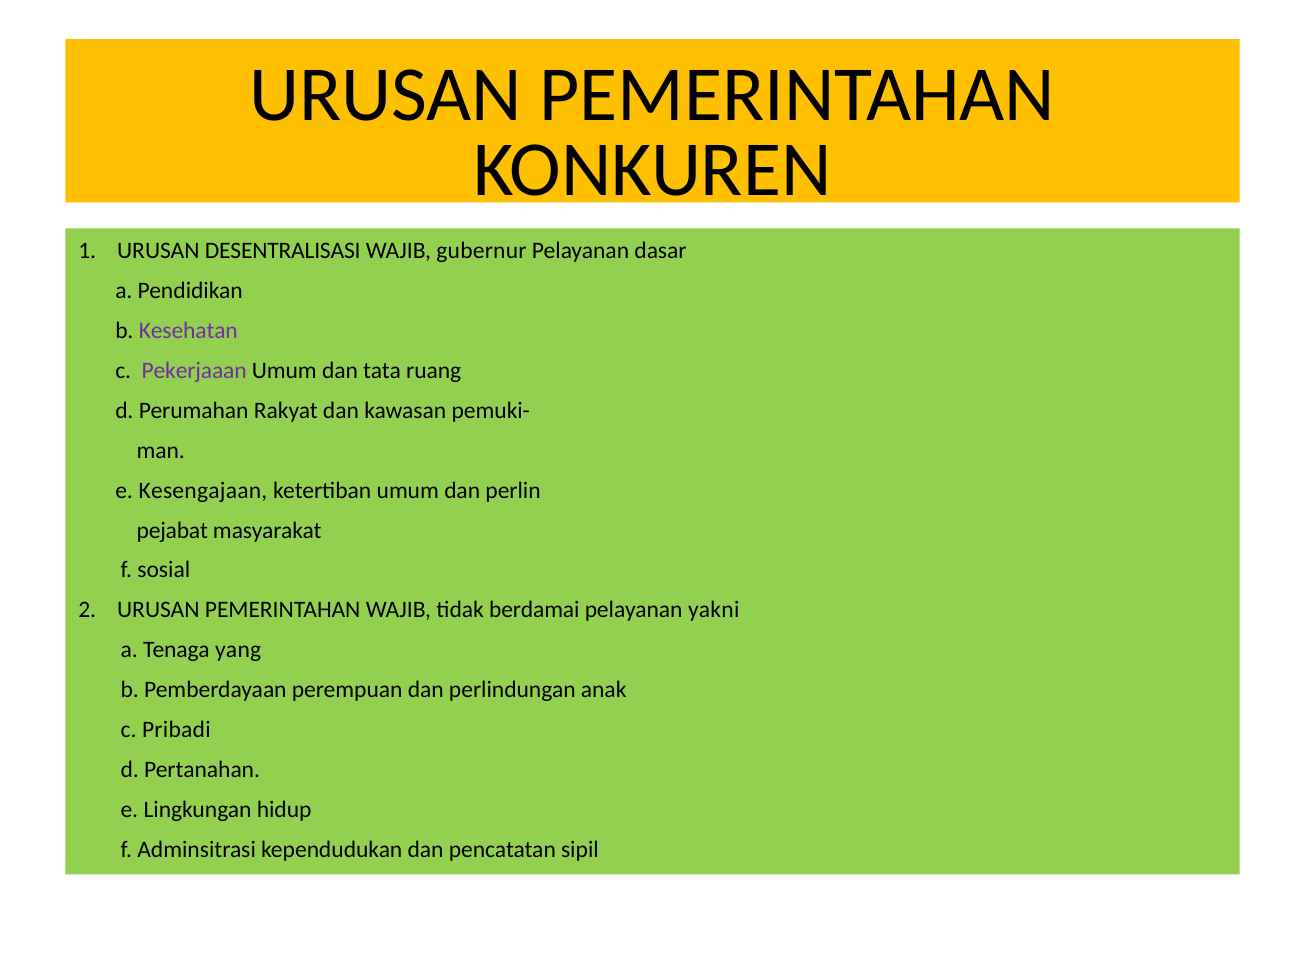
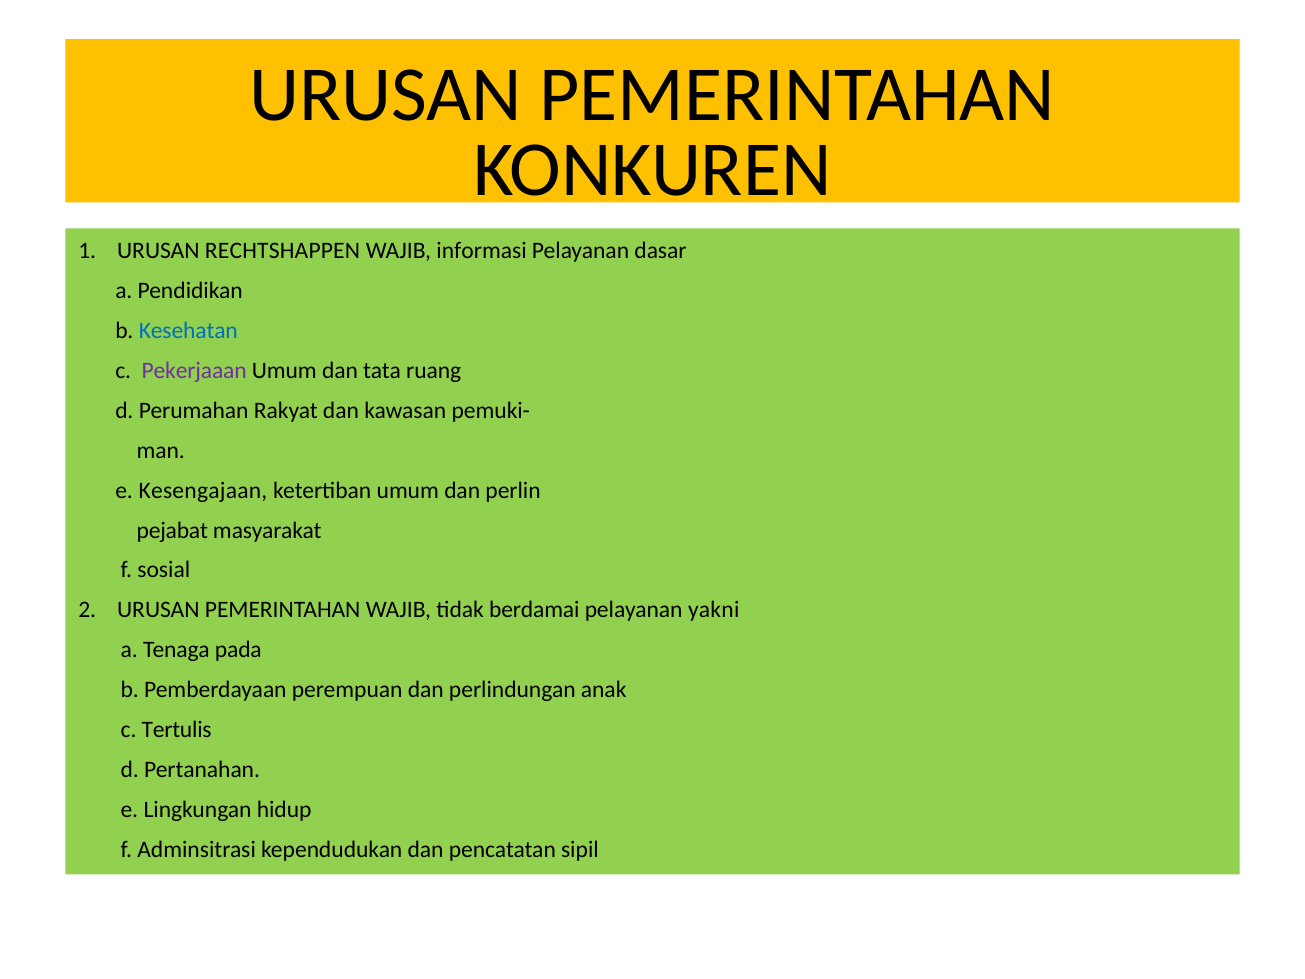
DESENTRALISASI: DESENTRALISASI -> RECHTSHAPPEN (283, 251)
gubernur: gubernur -> informasi (482, 251)
Kesehatan colour: purple -> blue (188, 331)
yang: yang -> pada (238, 650)
Pribadi: Pribadi -> Tertulis (177, 730)
